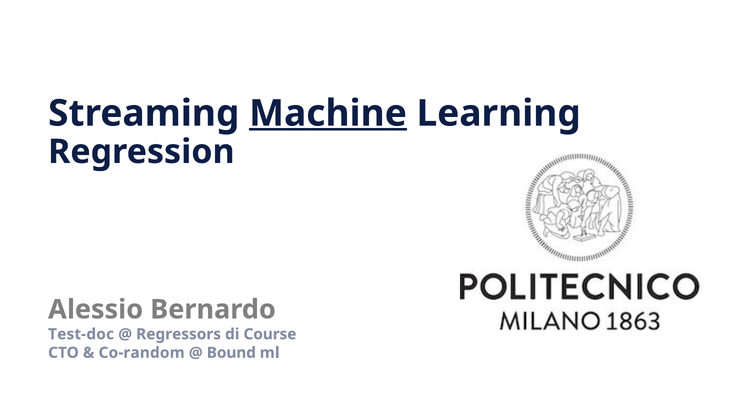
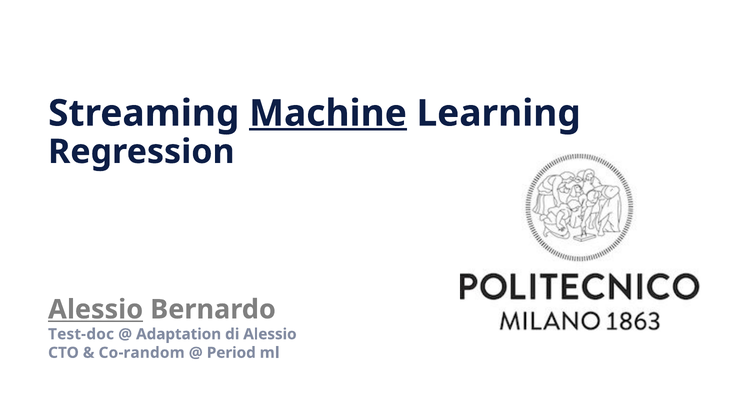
Alessio underline: none -> present (96, 310)
Regressors: Regressors -> Adaptation (179, 334)
di Course: Course -> Alessio (270, 334)
Bound: Bound -> Period (231, 353)
